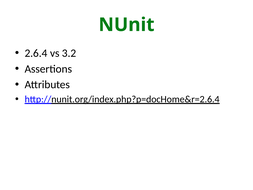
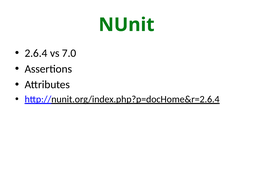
3.2: 3.2 -> 7.0 (69, 53)
